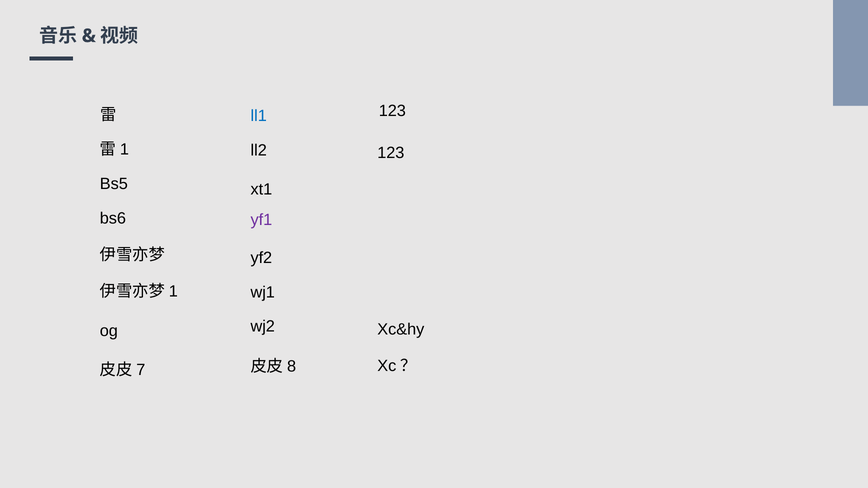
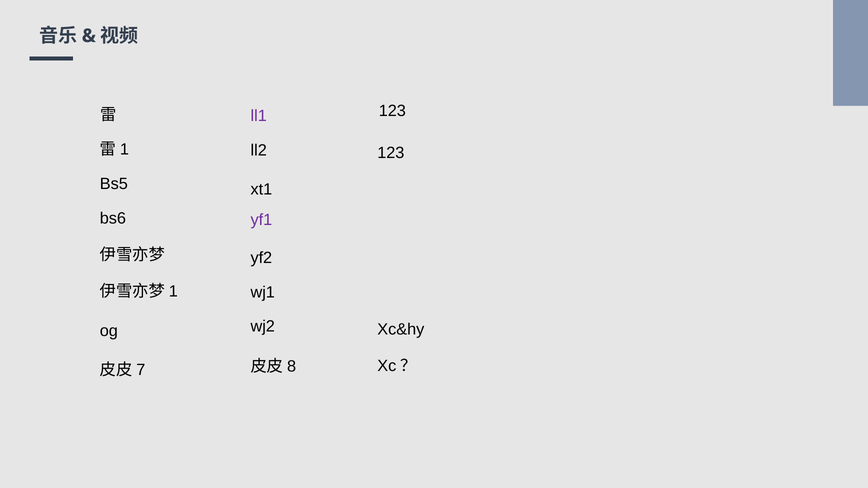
ll1 colour: blue -> purple (259, 116)
